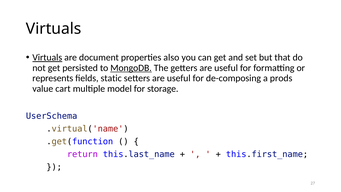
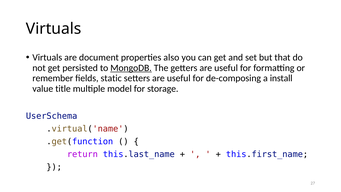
Virtuals underline: present -> none (47, 57)
represents: represents -> remember (53, 78)
prods: prods -> install (281, 78)
cart: cart -> title (63, 89)
